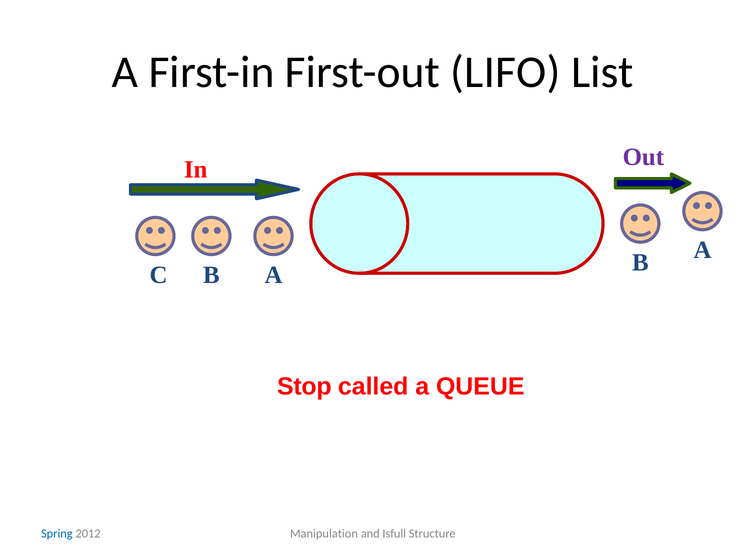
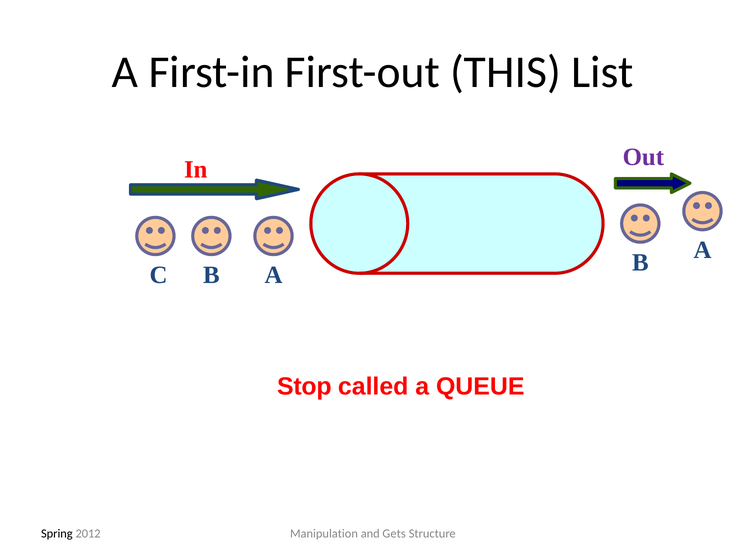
LIFO: LIFO -> THIS (505, 72)
Spring colour: blue -> black (57, 534)
Isfull: Isfull -> Gets (394, 534)
